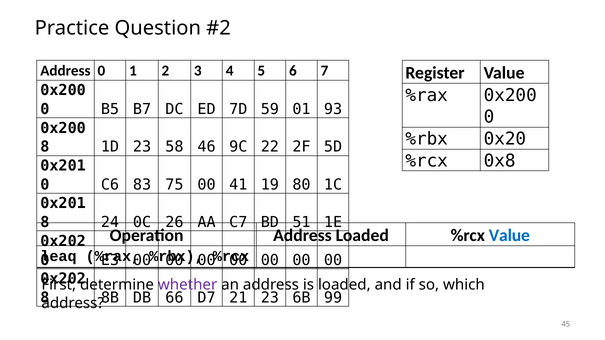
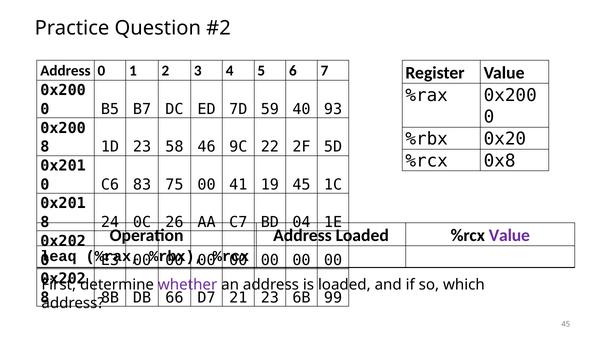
01: 01 -> 40 (301, 109)
19 80: 80 -> 45 (301, 185)
51: 51 -> 04 (301, 223)
Value colour: blue -> purple (509, 236)
